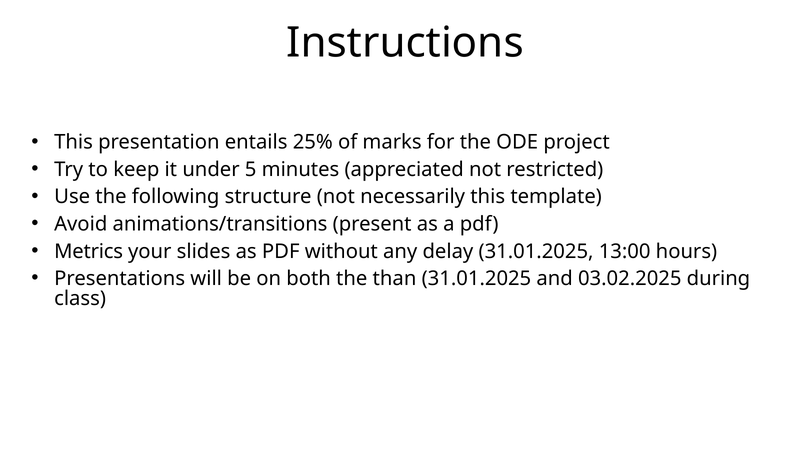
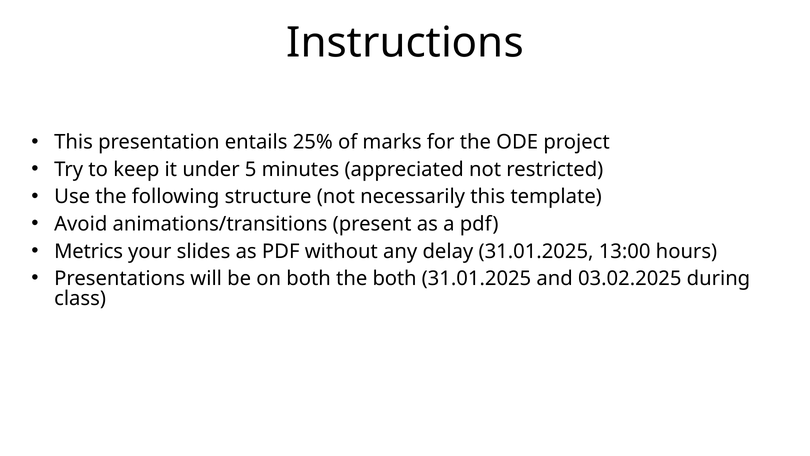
the than: than -> both (395, 278)
